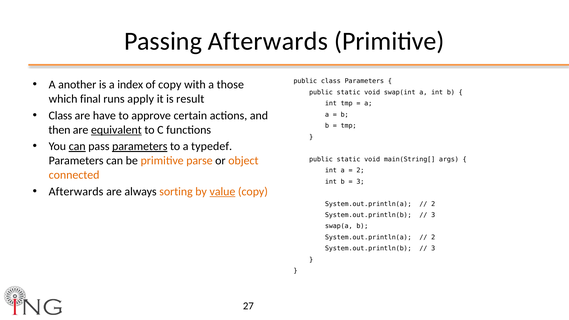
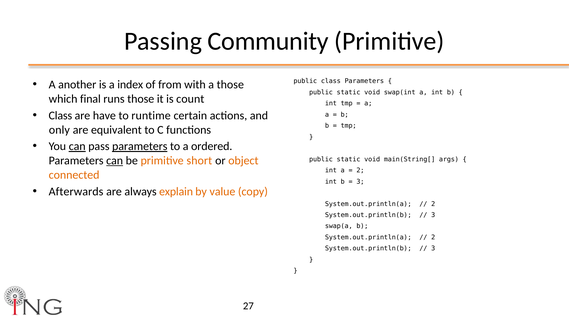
Passing Afterwards: Afterwards -> Community (268, 41)
of copy: copy -> from (170, 85)
runs apply: apply -> those (141, 99)
result: result -> count (190, 99)
approve: approve -> runtime (151, 116)
then: then -> only (59, 130)
equivalent underline: present -> none (116, 130)
typedef: typedef -> ordered (212, 146)
can underline: none -> present (115, 161)
parse: parse -> short (199, 161)
sorting: sorting -> explain (176, 191)
value underline: present -> none (222, 191)
